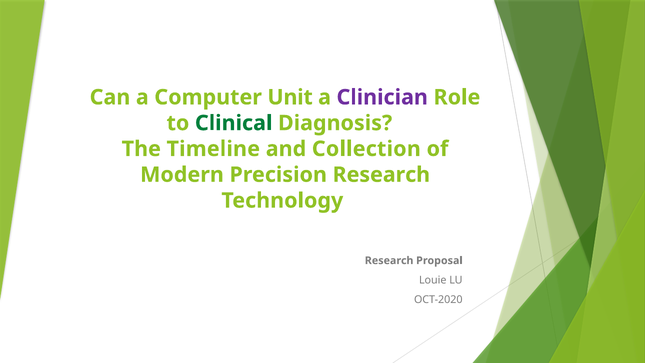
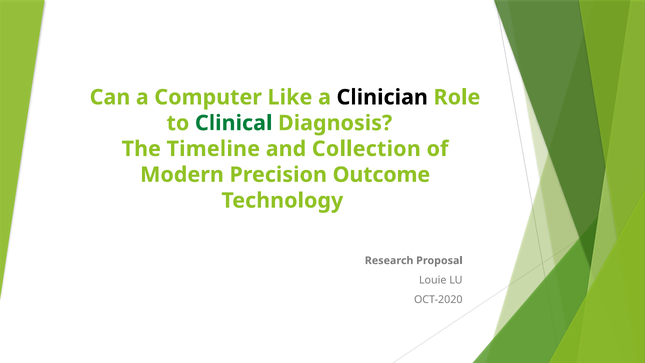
Unit: Unit -> Like (290, 97)
Clinician colour: purple -> black (382, 97)
Precision Research: Research -> Outcome (381, 175)
